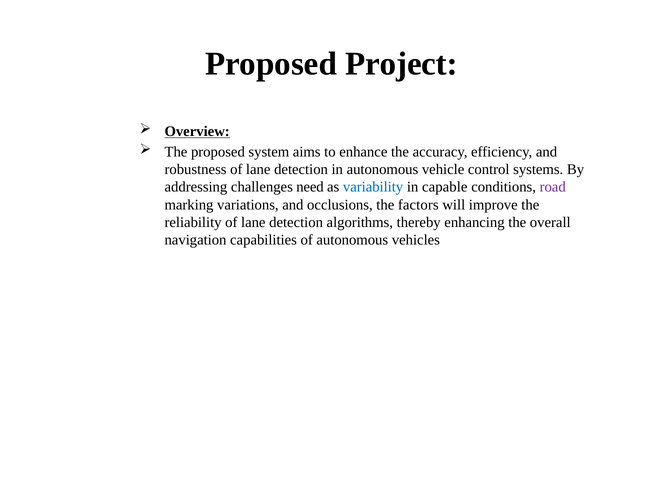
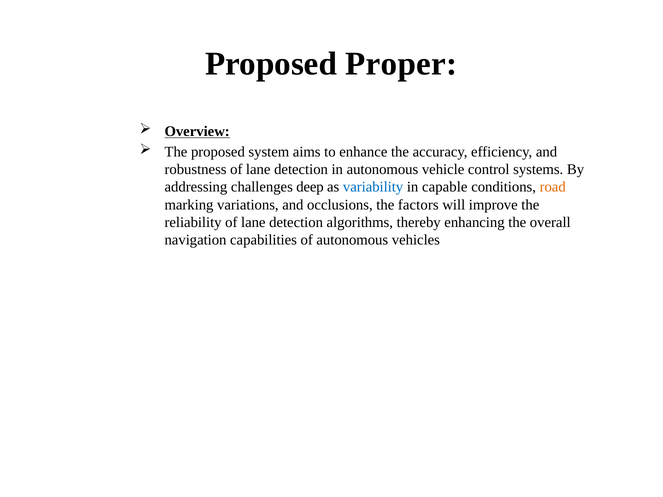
Project: Project -> Proper (401, 64)
need: need -> deep (310, 187)
road colour: purple -> orange (553, 187)
